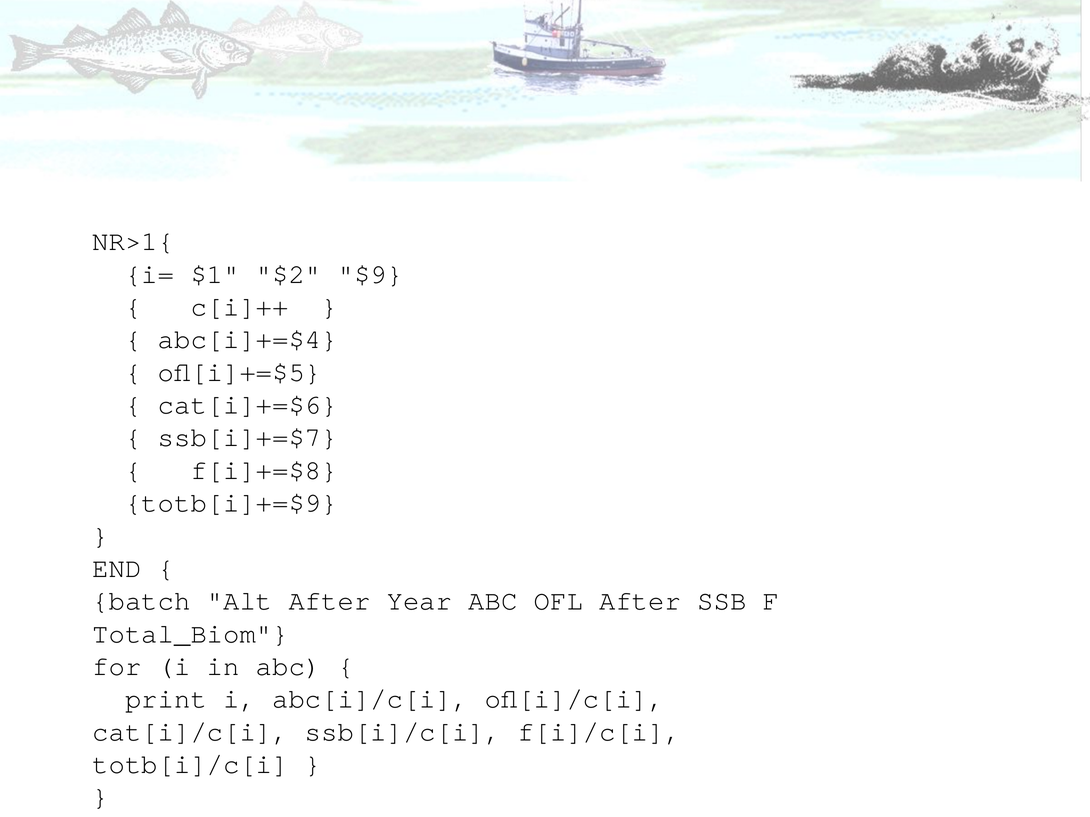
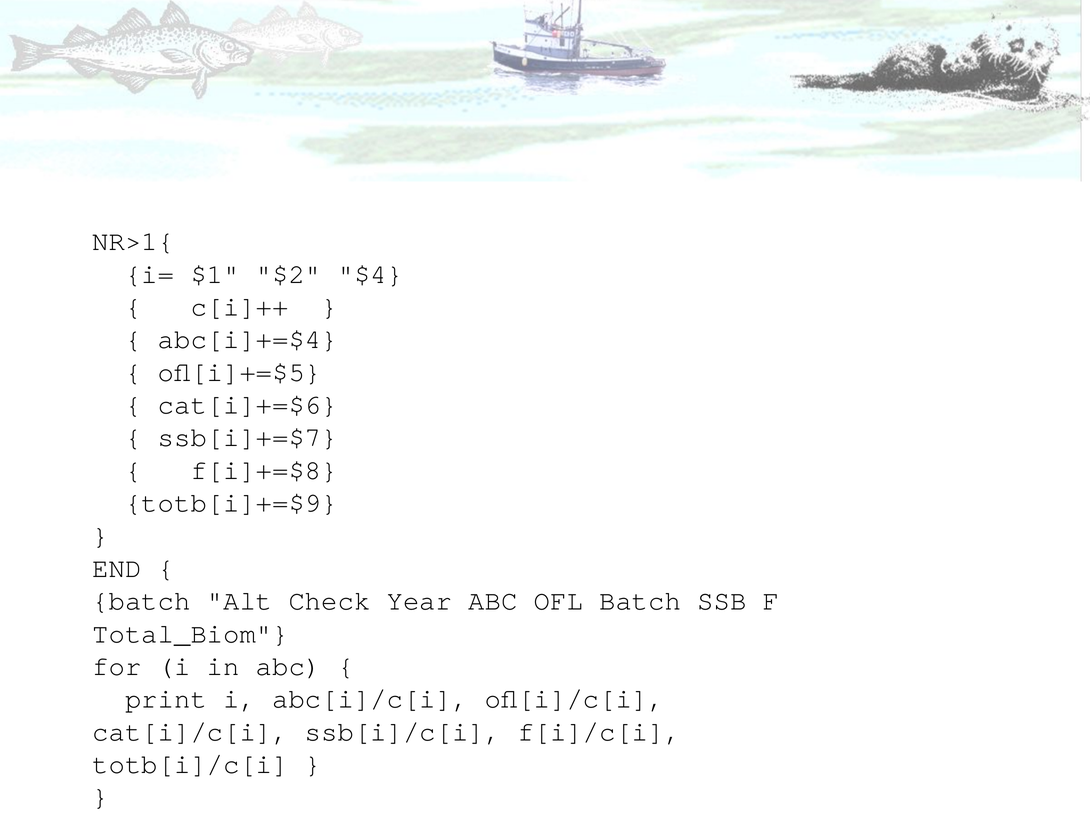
$9: $9 -> $4 (370, 274)
Alt After: After -> Check (330, 601)
OFL After: After -> Batch (640, 601)
